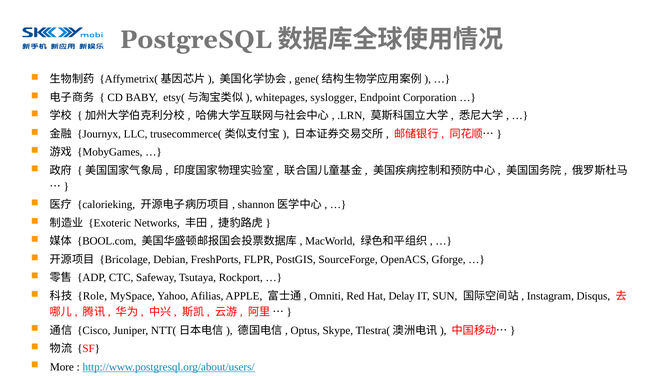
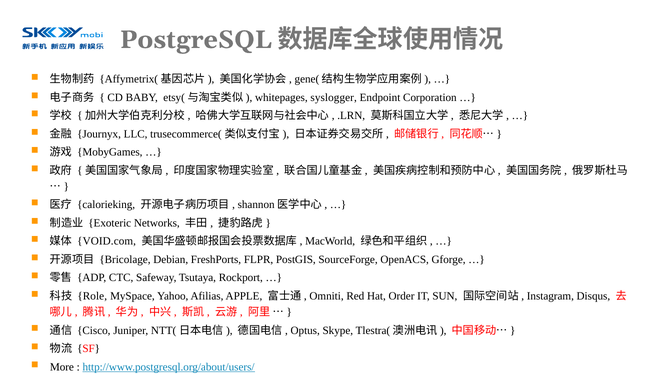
BOOL.com: BOOL.com -> VOID.com (107, 241)
Delay: Delay -> Order (402, 296)
